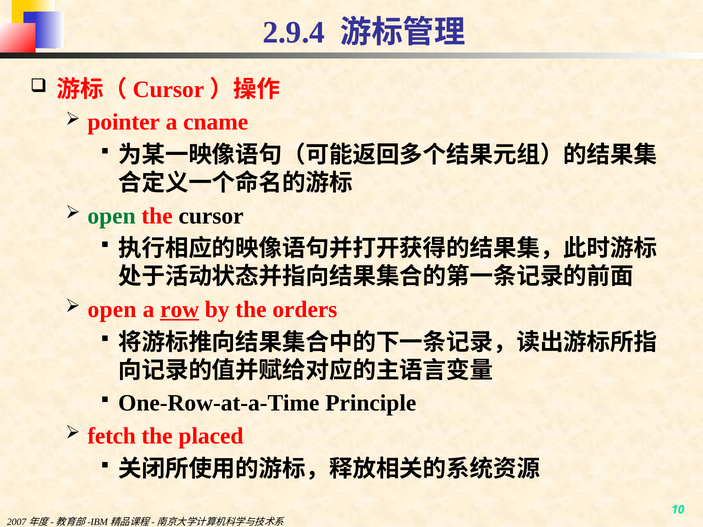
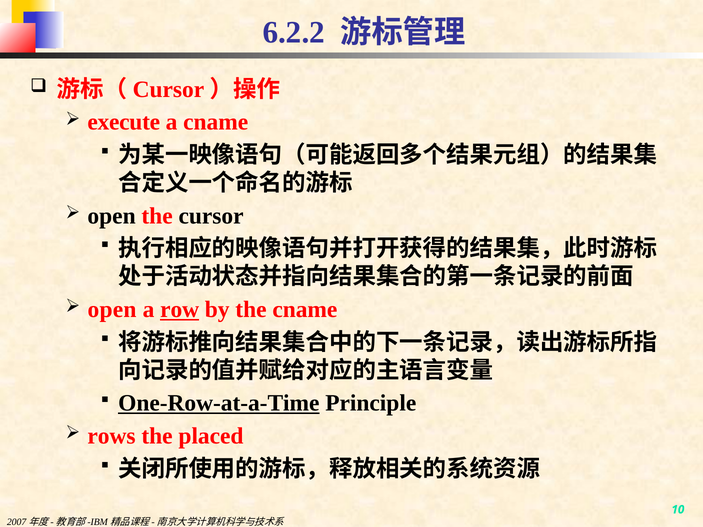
2.9.4: 2.9.4 -> 6.2.2 (294, 33)
pointer: pointer -> execute (124, 122)
open colour: green -> black (112, 216)
the orders: orders -> cname (305, 310)
One-Row-at-a-Time underline: none -> present (219, 403)
fetch: fetch -> rows (112, 436)
